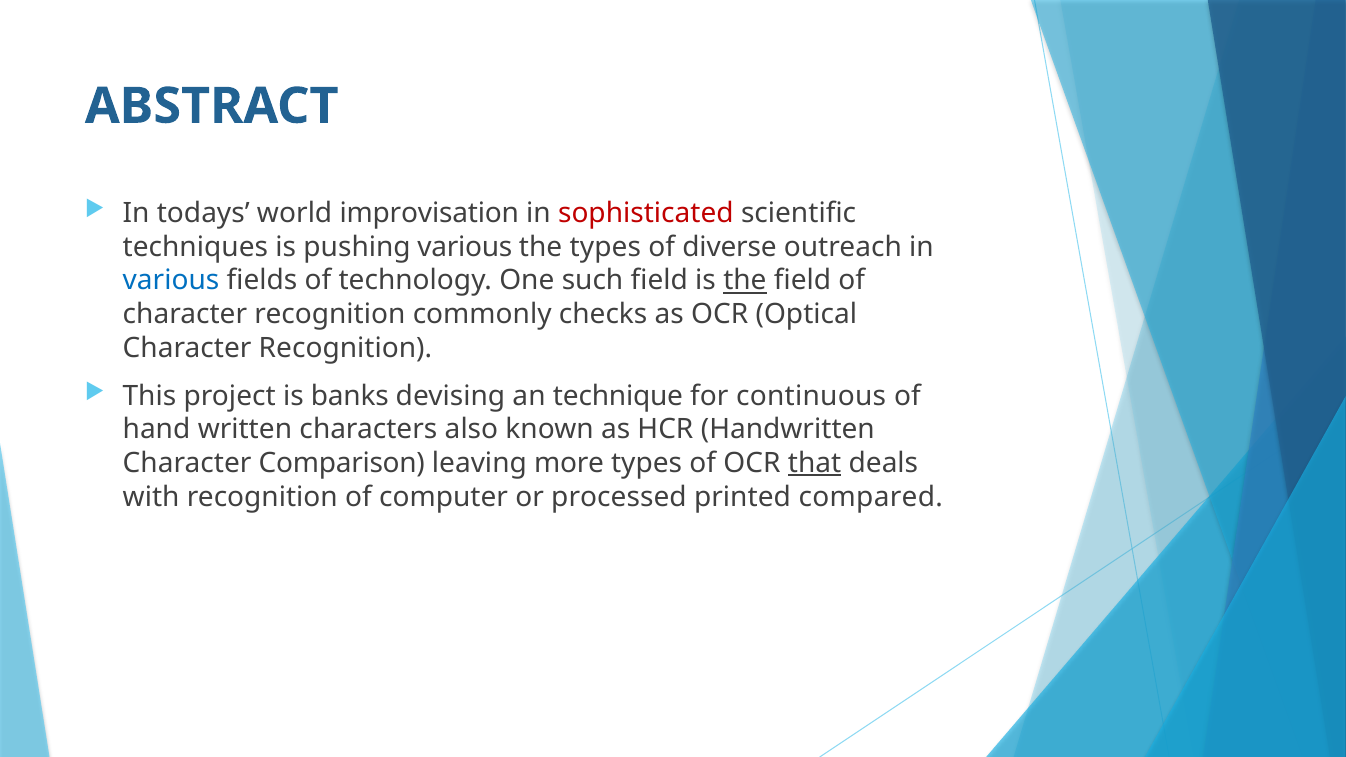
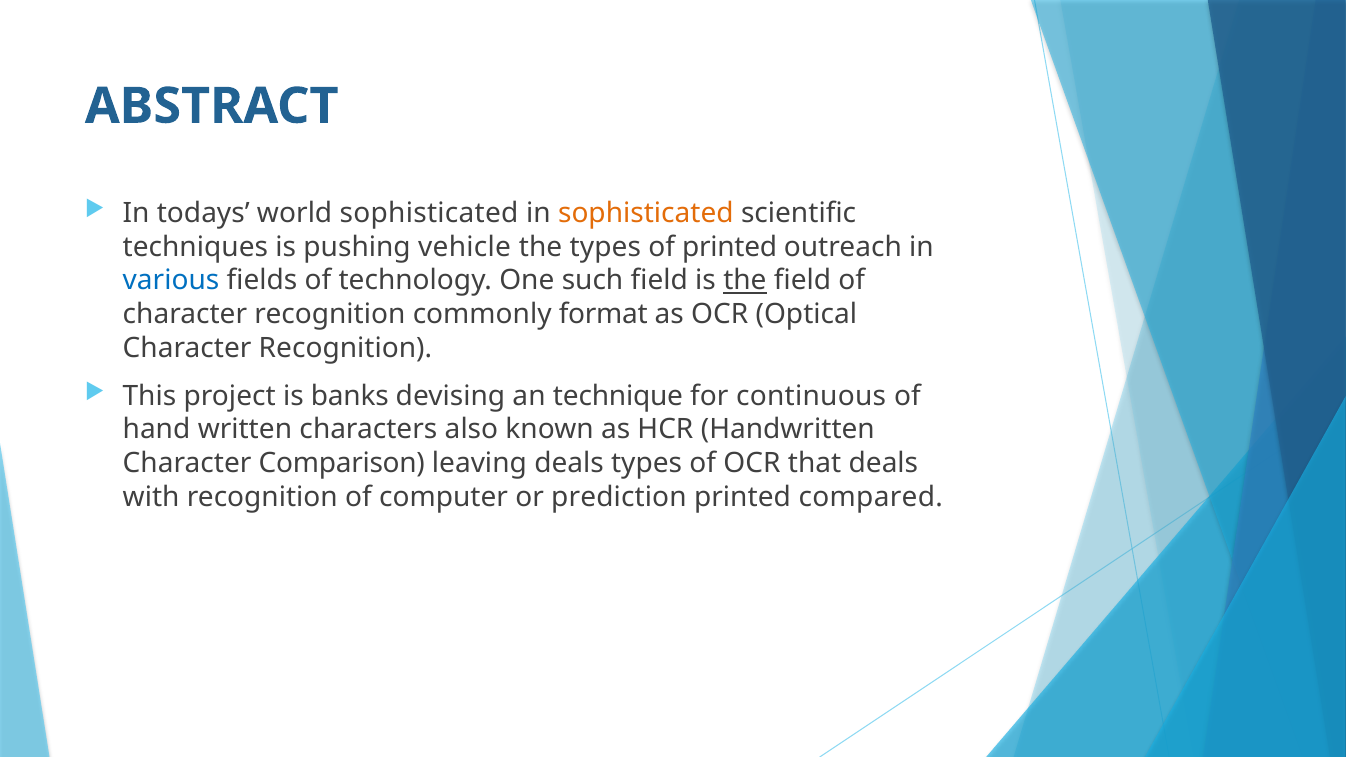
world improvisation: improvisation -> sophisticated (429, 213)
sophisticated colour: red -> orange (646, 213)
pushing various: various -> vehicle (465, 247)
of diverse: diverse -> printed (730, 247)
checks: checks -> format (603, 314)
leaving more: more -> deals (569, 463)
that underline: present -> none (815, 463)
processed: processed -> prediction (619, 497)
